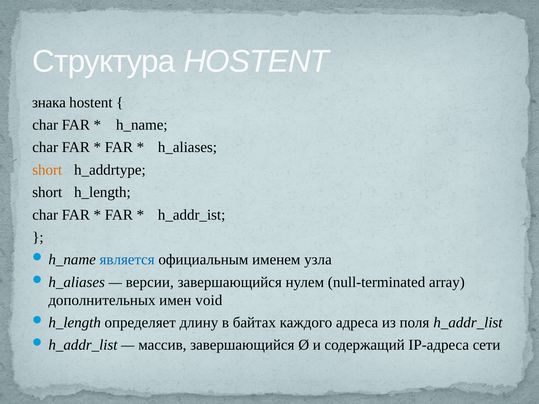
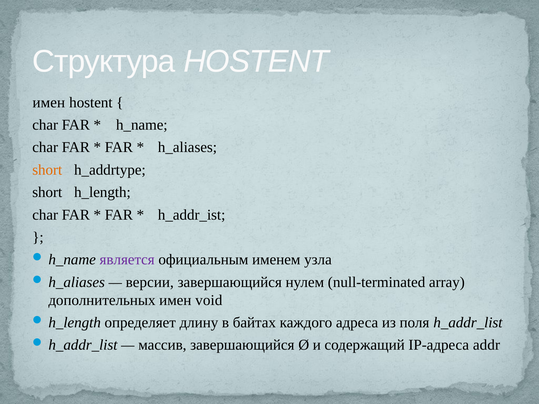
знака: знака -> имен (49, 103)
является colour: blue -> purple (127, 260)
сети: сети -> addr (486, 345)
